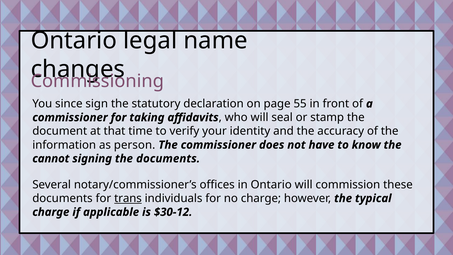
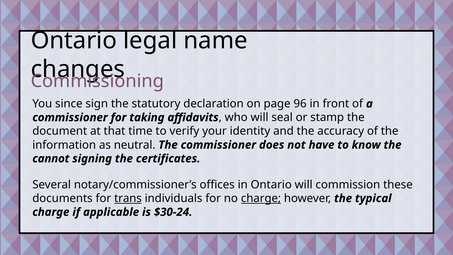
55: 55 -> 96 (300, 104)
person: person -> neutral (135, 145)
the documents: documents -> certificates (168, 159)
charge underline: none -> present (261, 198)
$30-12: $30-12 -> $30-24 (173, 212)
